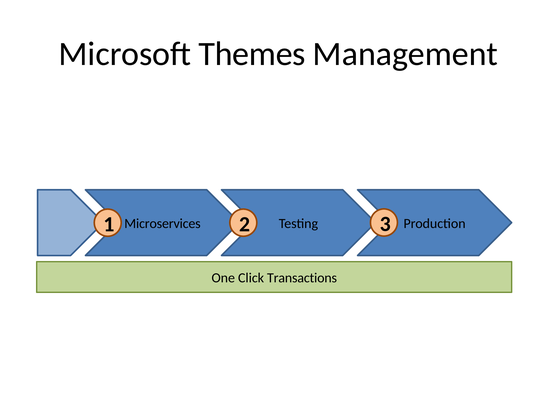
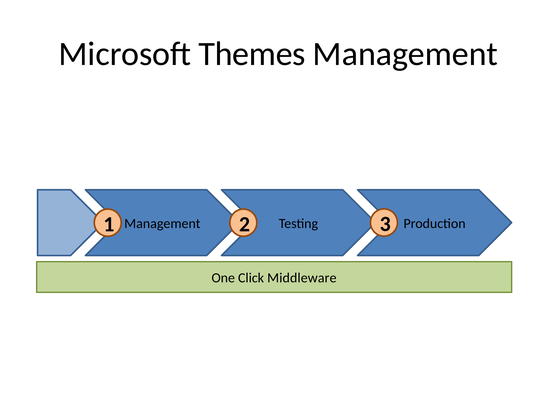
Microservices: Microservices -> Management (162, 223)
Transactions: Transactions -> Middleware (302, 278)
